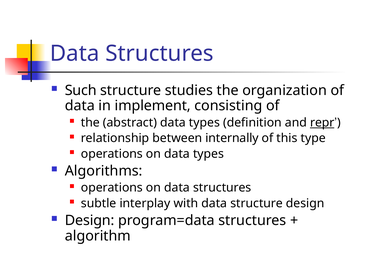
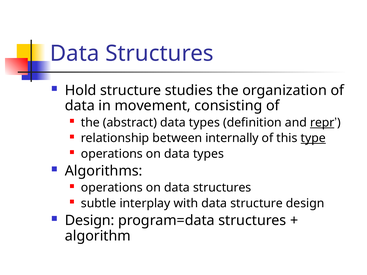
Such: Such -> Hold (81, 90)
implement: implement -> movement (153, 106)
type underline: none -> present (313, 138)
